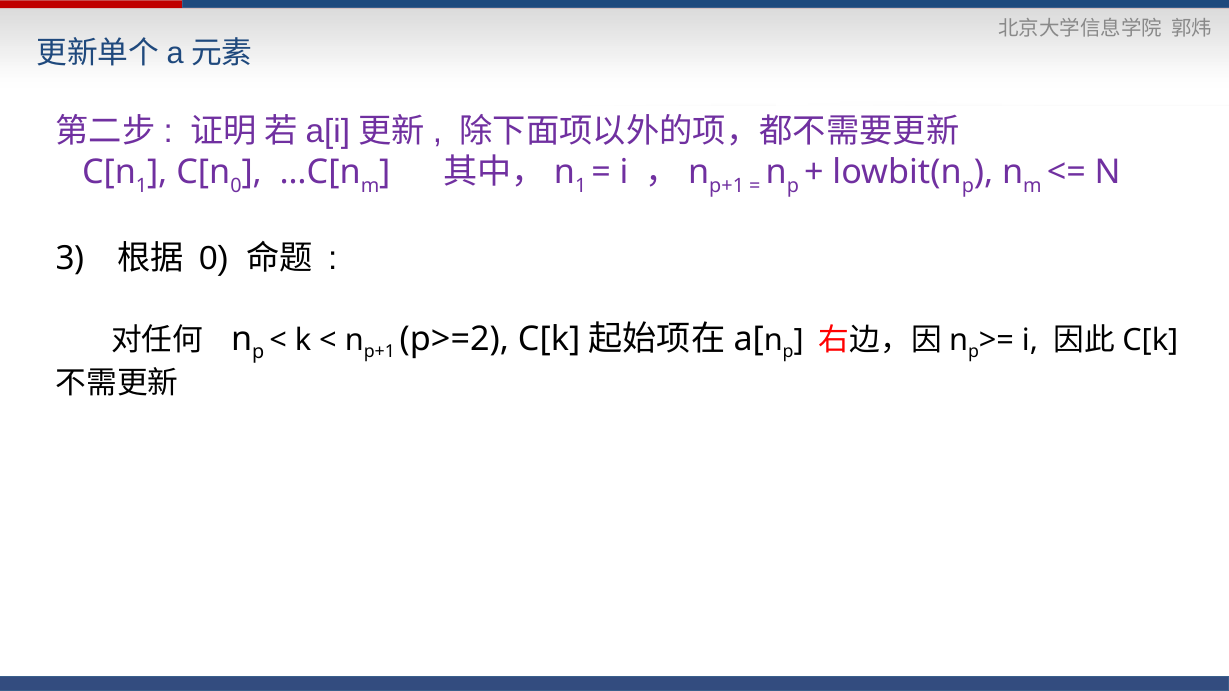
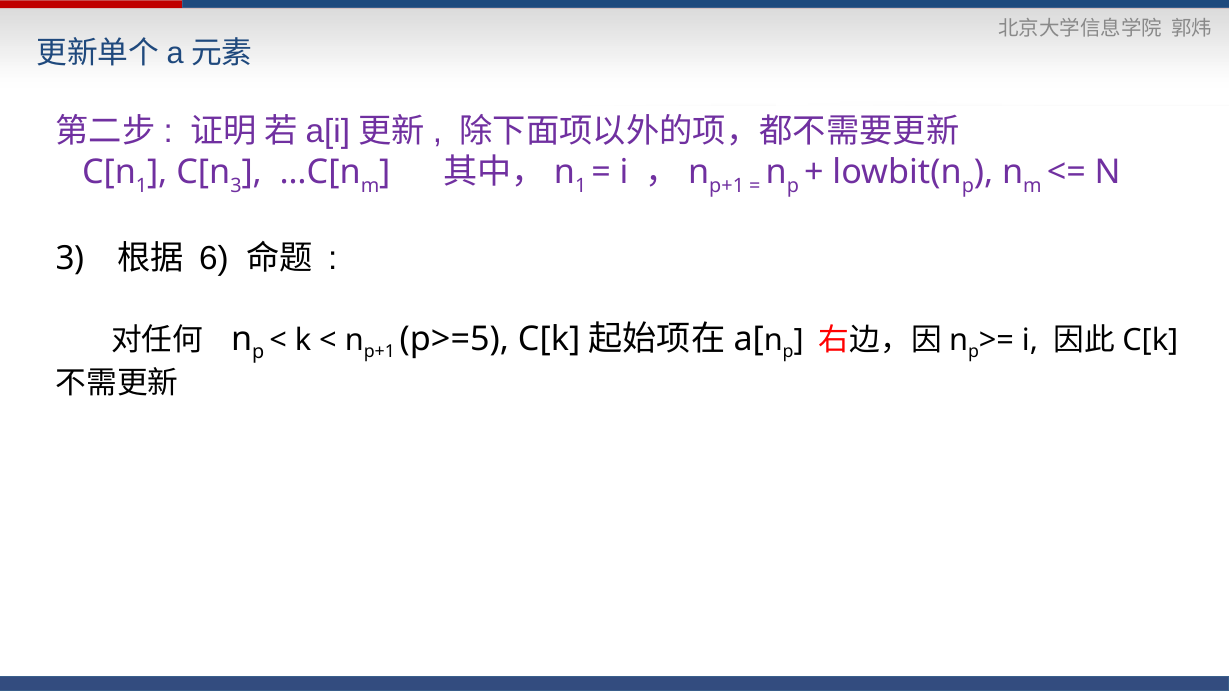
0: 0 -> 3 (236, 186)
0: 0 -> 6 (214, 259)
p>=2: p>=2 -> p>=5 (454, 339)
